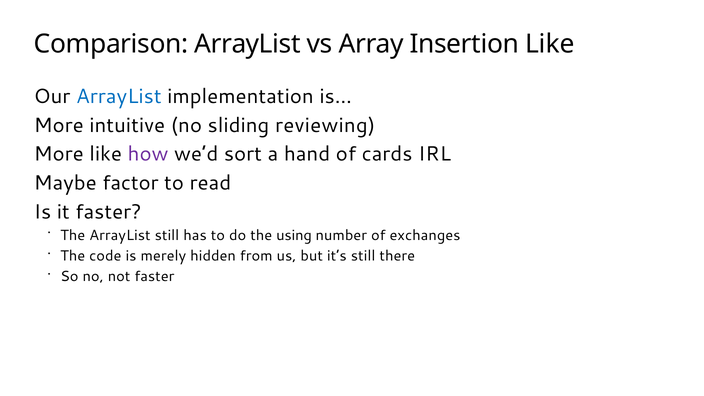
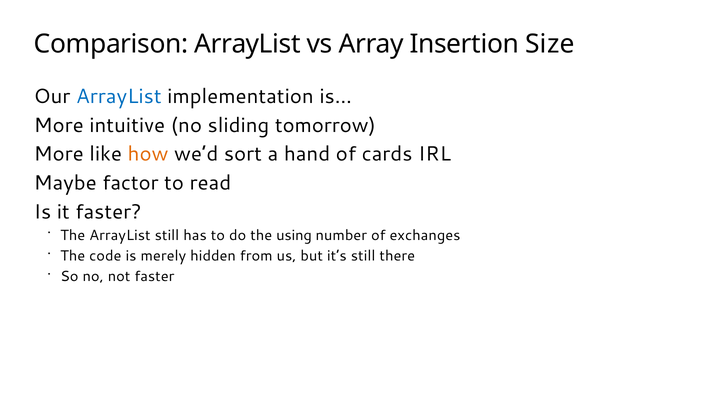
Insertion Like: Like -> Size (550, 44)
reviewing: reviewing -> tomorrow (325, 125)
how colour: purple -> orange (148, 154)
